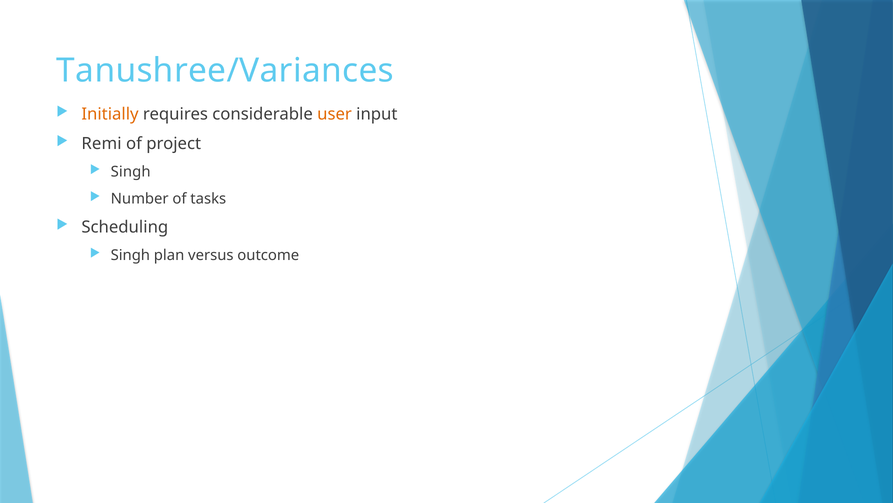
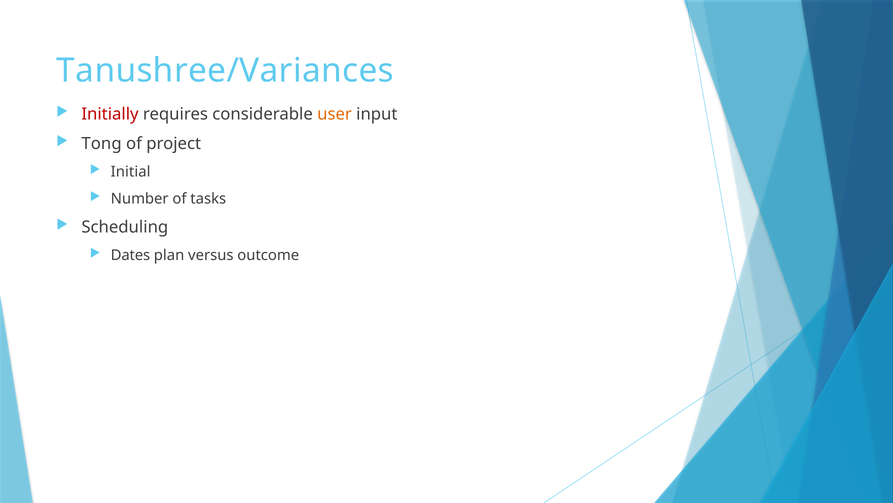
Initially colour: orange -> red (110, 114)
Remi: Remi -> Tong (102, 143)
Singh: Singh -> Initial (131, 171)
Singh: Singh -> Dates (130, 255)
